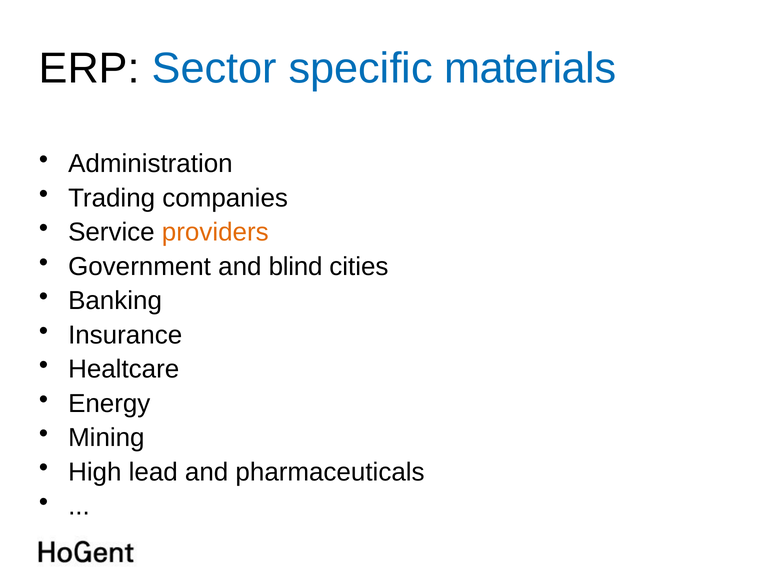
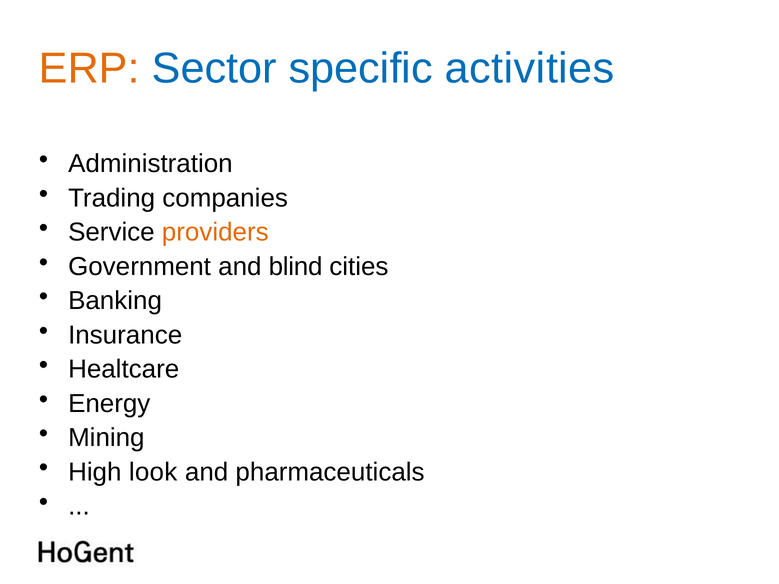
ERP colour: black -> orange (89, 69)
materials: materials -> activities (530, 69)
lead: lead -> look (153, 472)
